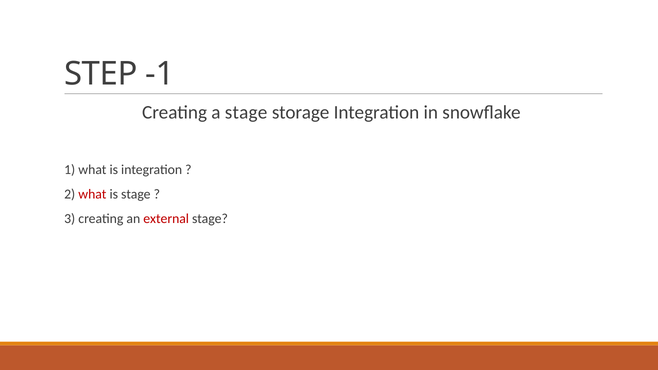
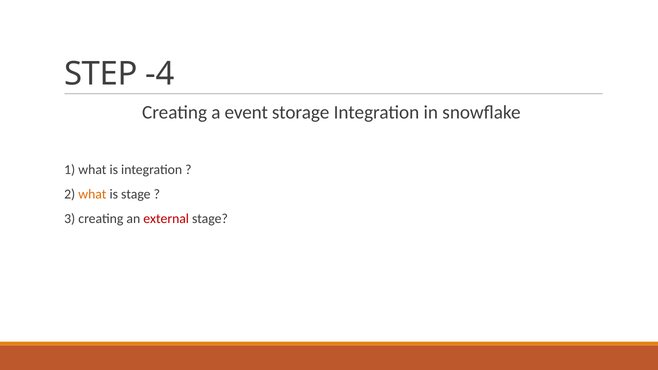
-1: -1 -> -4 (160, 74)
a stage: stage -> event (246, 112)
what colour: red -> orange (92, 194)
